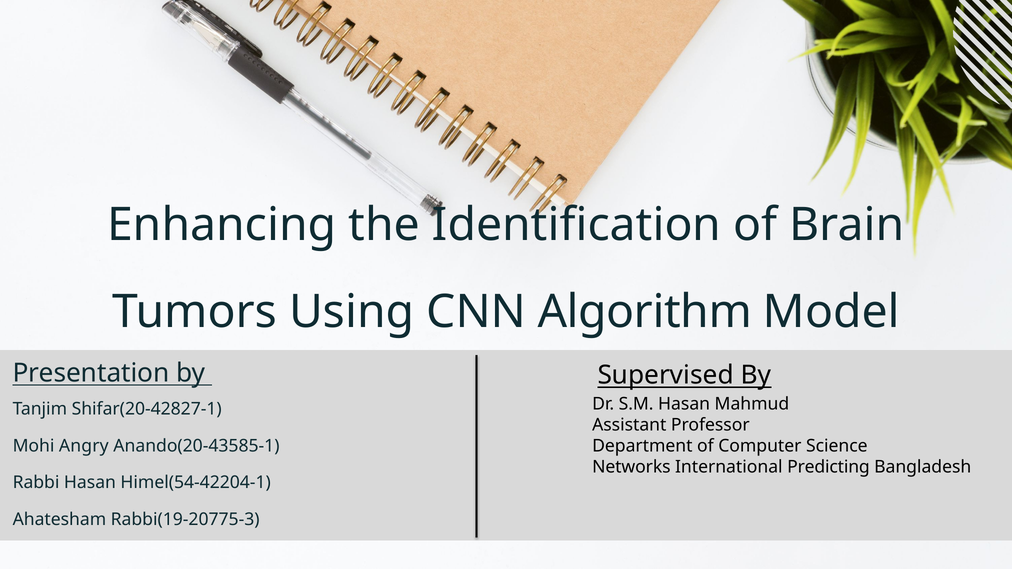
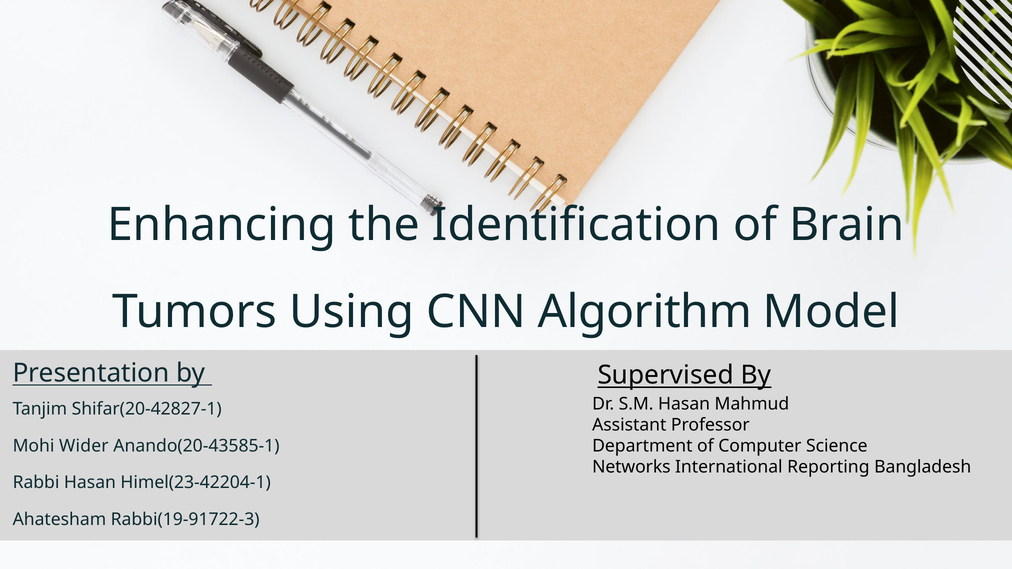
Angry: Angry -> Wider (84, 446)
Predicting: Predicting -> Reporting (828, 467)
Himel(54-42204-1: Himel(54-42204-1 -> Himel(23-42204-1 (196, 483)
Rabbi(19-20775-3: Rabbi(19-20775-3 -> Rabbi(19-91722-3 (185, 520)
